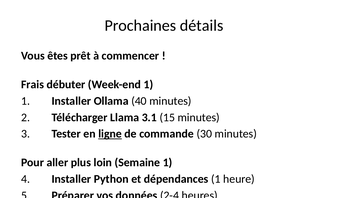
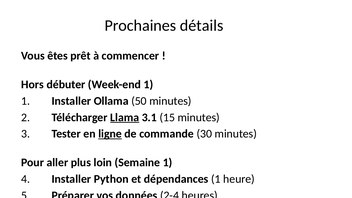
Frais: Frais -> Hors (32, 85)
40: 40 -> 50 (139, 101)
Llama underline: none -> present (125, 117)
